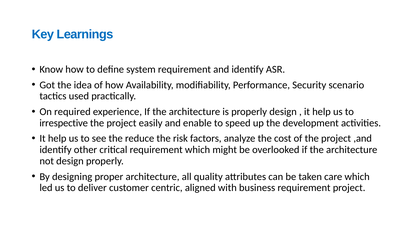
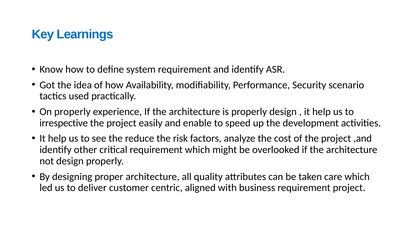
On required: required -> properly (72, 112)
